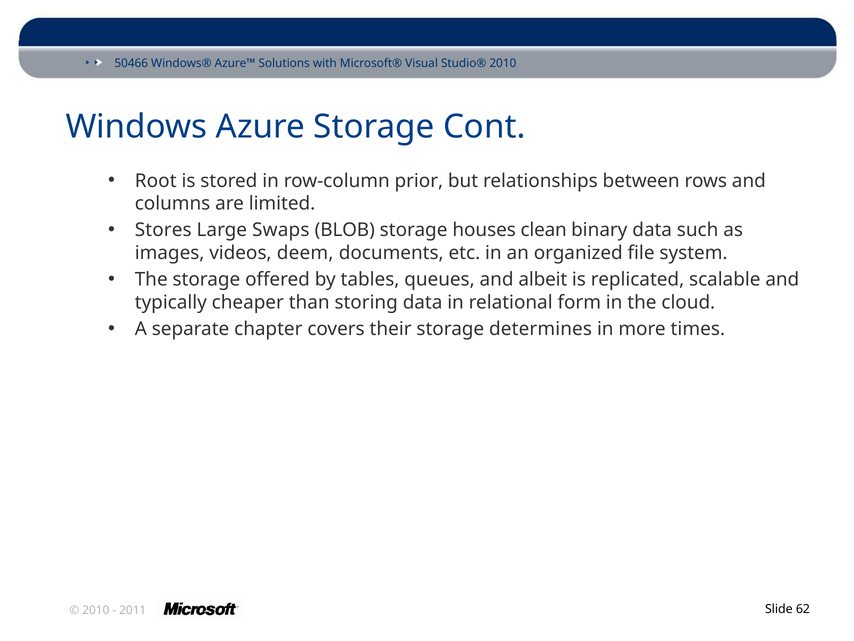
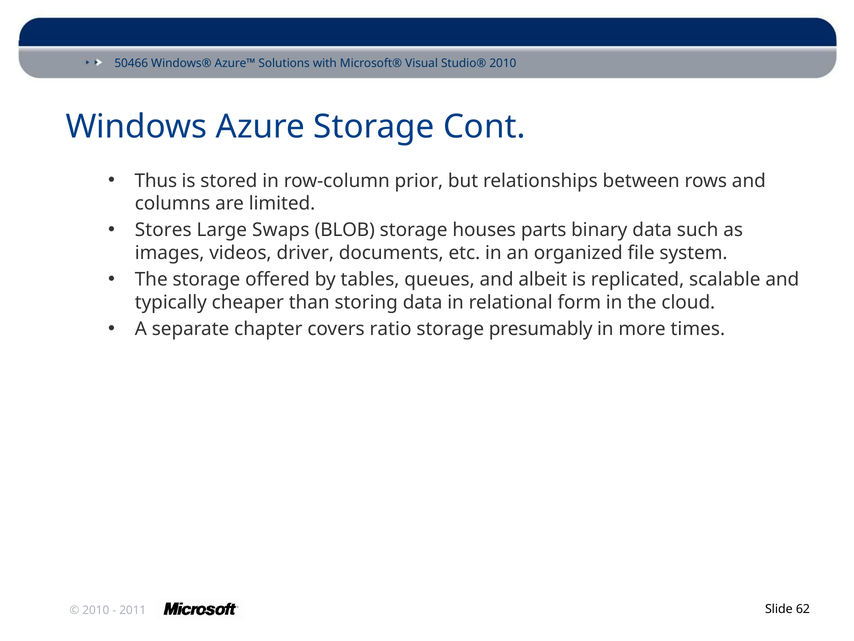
Root: Root -> Thus (156, 181)
clean: clean -> parts (544, 230)
deem: deem -> driver (305, 253)
their: their -> ratio (391, 329)
determines: determines -> presumably (541, 329)
